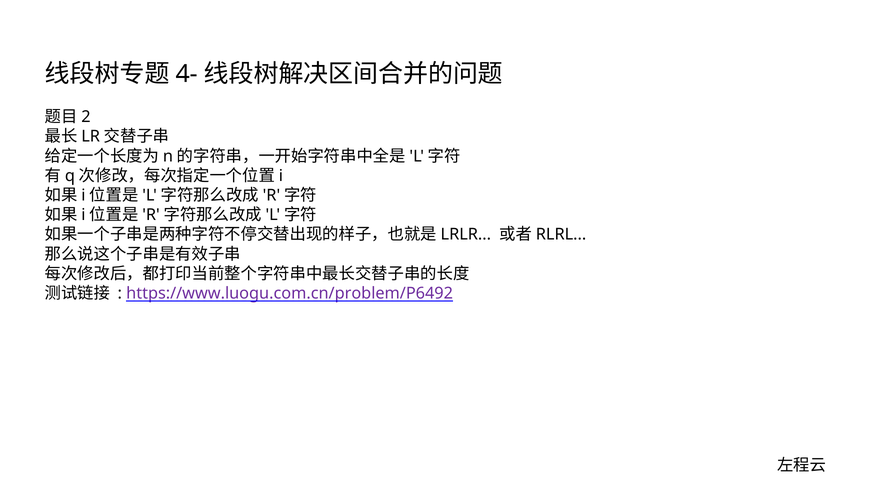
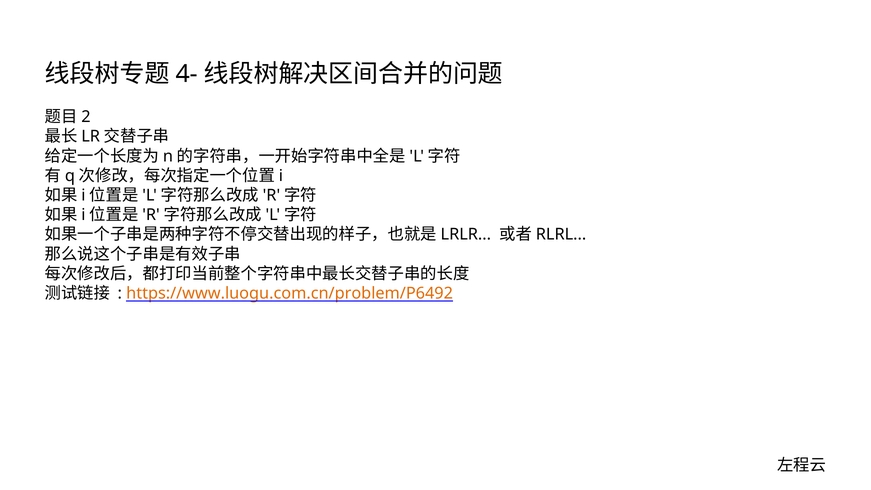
https://www.luogu.com.cn/problem/P6492 colour: purple -> orange (290, 293)
